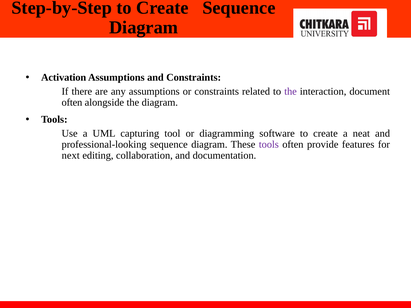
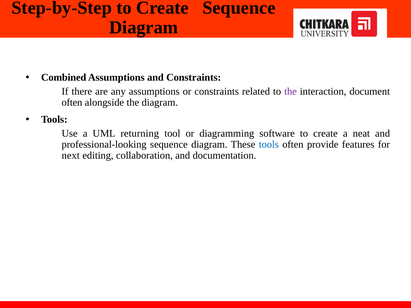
Activation: Activation -> Combined (64, 78)
capturing: capturing -> returning (140, 133)
tools colour: purple -> blue (269, 145)
